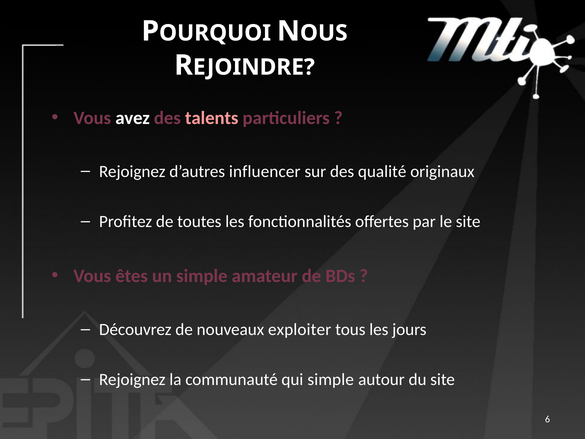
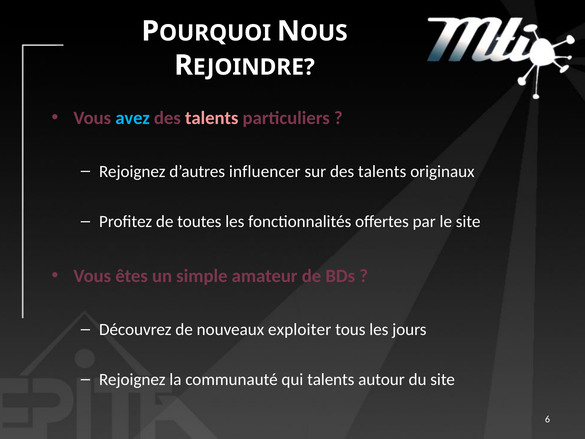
avez colour: white -> light blue (133, 118)
sur des qualité: qualité -> talents (382, 171)
qui simple: simple -> talents (331, 379)
